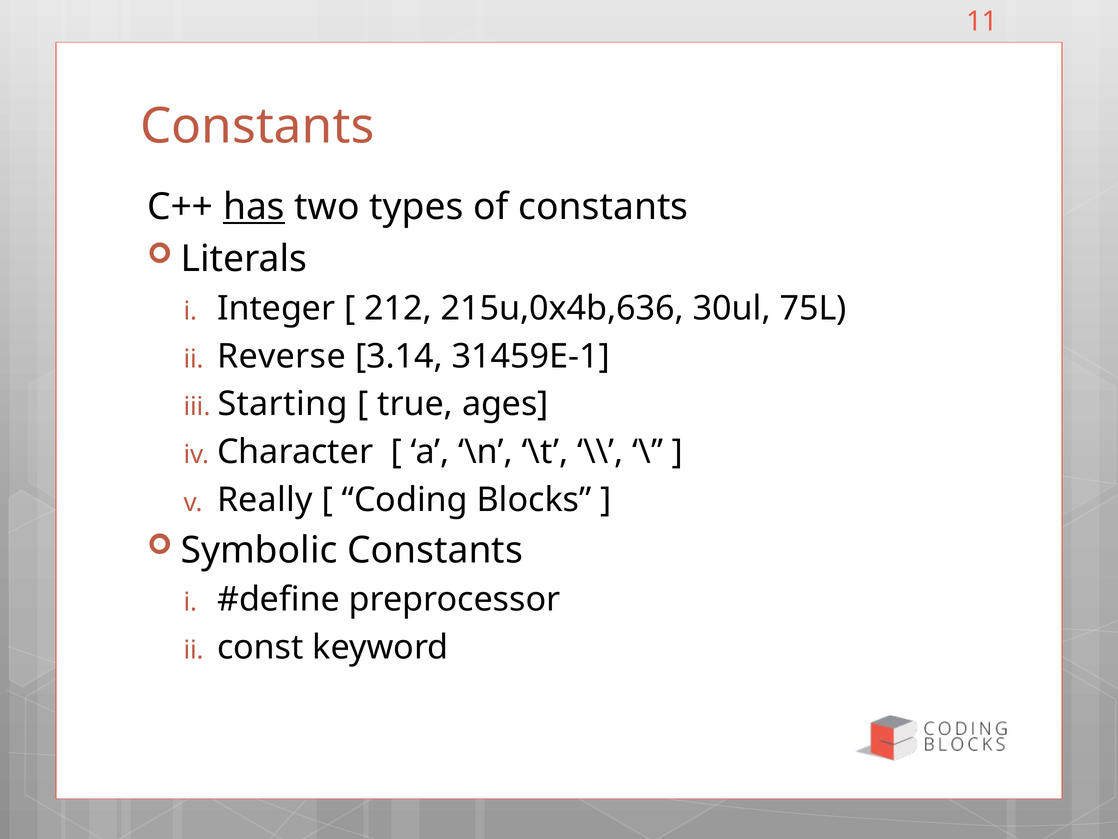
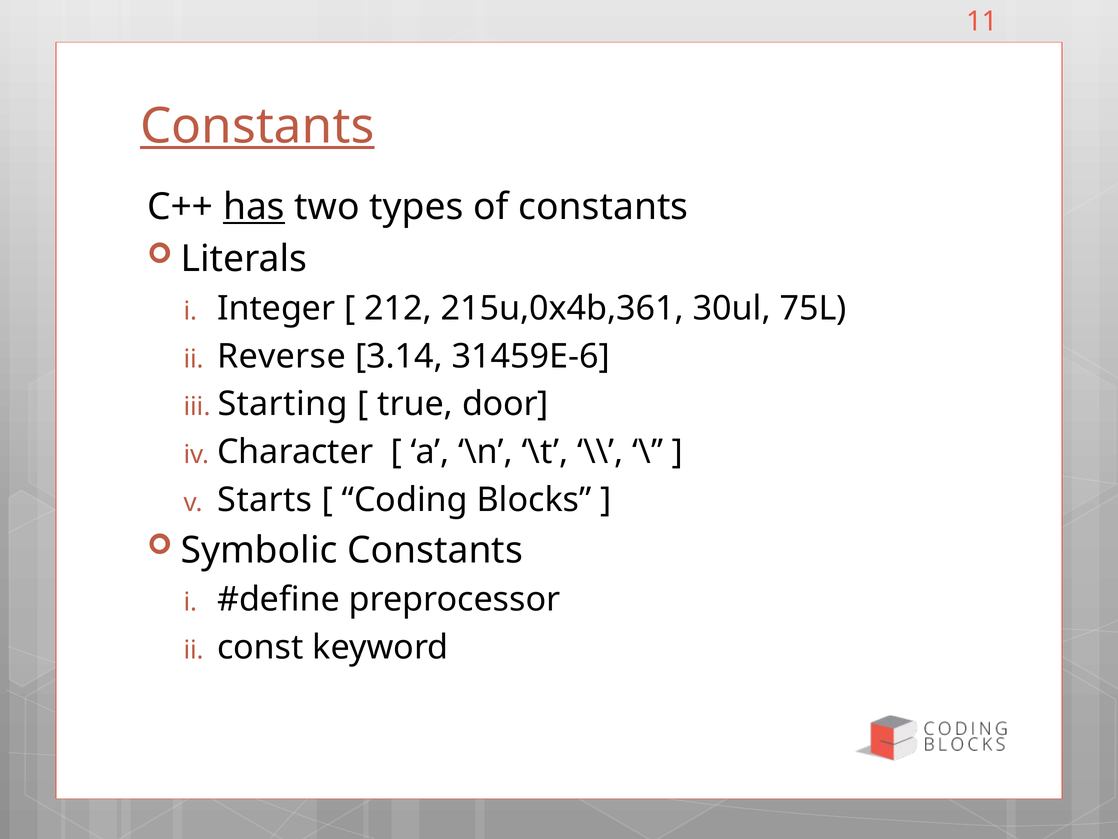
Constants underline: none -> present (257, 126)
215u,0x4b,636: 215u,0x4b,636 -> 215u,0x4b,361 (562, 308)
31459E-1: 31459E-1 -> 31459E-6 (531, 356)
ages: ages -> door (505, 404)
Really: Really -> Starts (265, 499)
